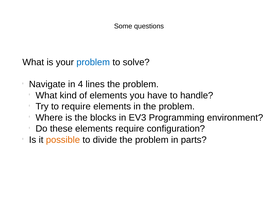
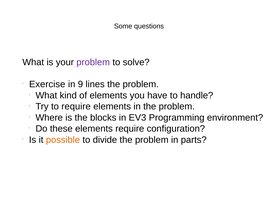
problem colour: blue -> purple (93, 62)
Navigate: Navigate -> Exercise (47, 85)
4: 4 -> 9 (80, 85)
